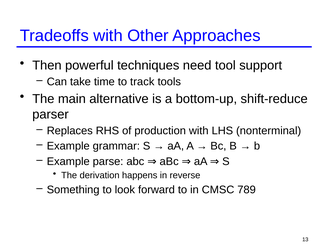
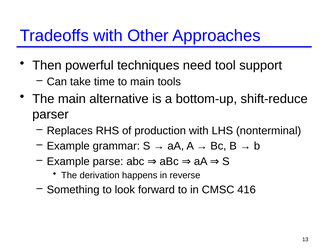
to track: track -> main (142, 82)
789: 789 -> 416 (247, 190)
